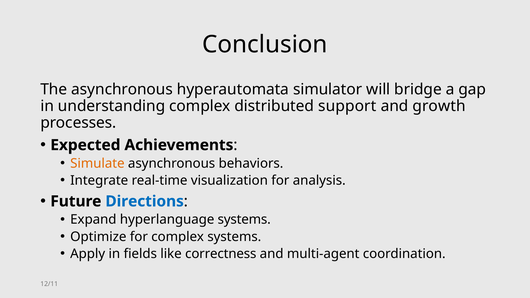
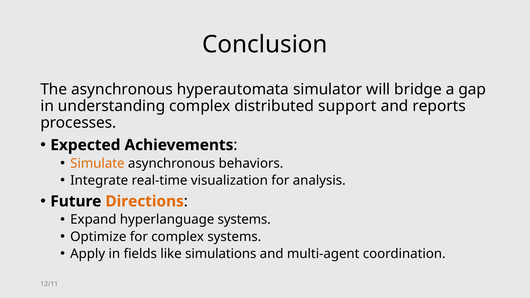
growth: growth -> reports (439, 106)
Directions colour: blue -> orange (145, 201)
correctness: correctness -> simulations (221, 254)
